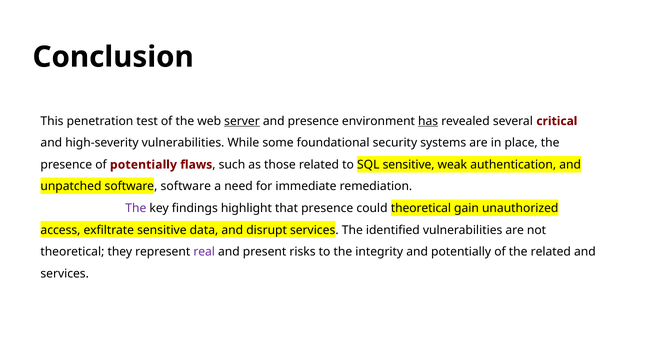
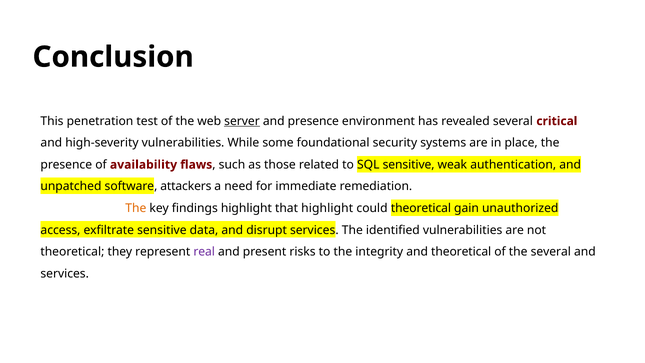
has underline: present -> none (428, 121)
of potentially: potentially -> availability (143, 165)
software software: software -> attackers (186, 186)
The colour: purple -> orange (136, 208)
that presence: presence -> highlight (327, 208)
and potentially: potentially -> theoretical (461, 252)
the related: related -> several (551, 252)
